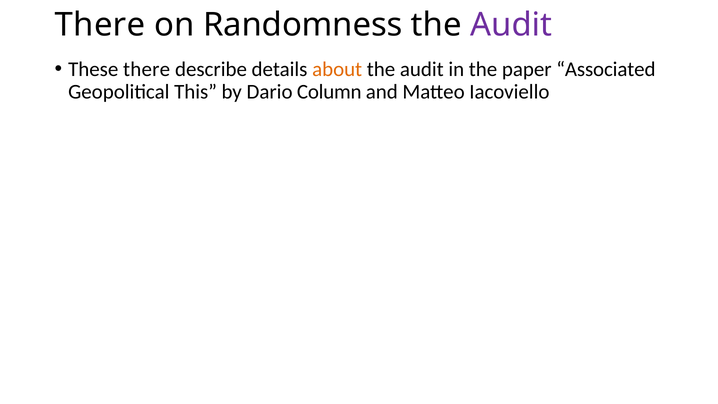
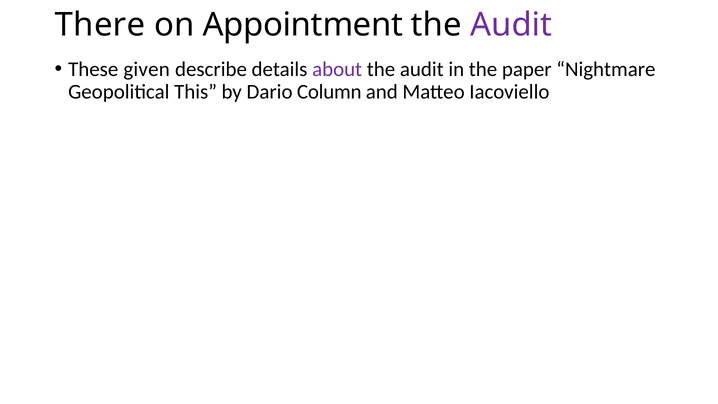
Randomness: Randomness -> Appointment (303, 25)
These there: there -> given (147, 69)
about colour: orange -> purple (337, 69)
Associated: Associated -> Nightmare (606, 69)
